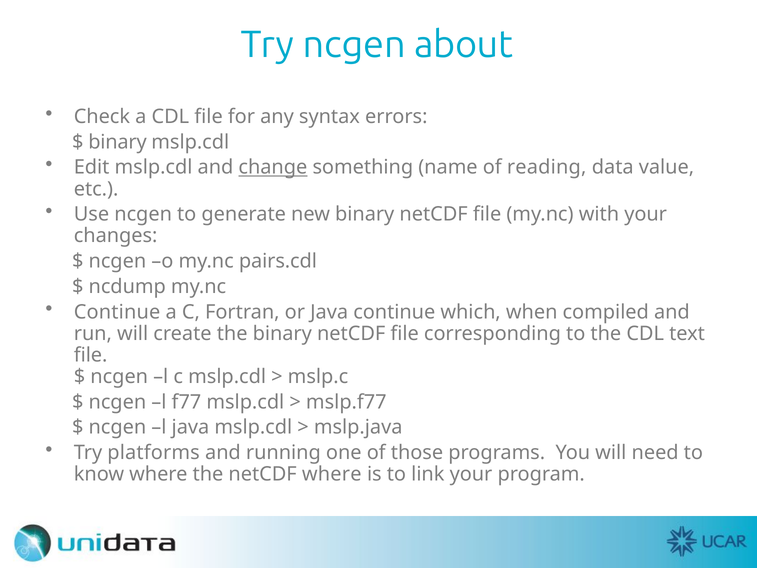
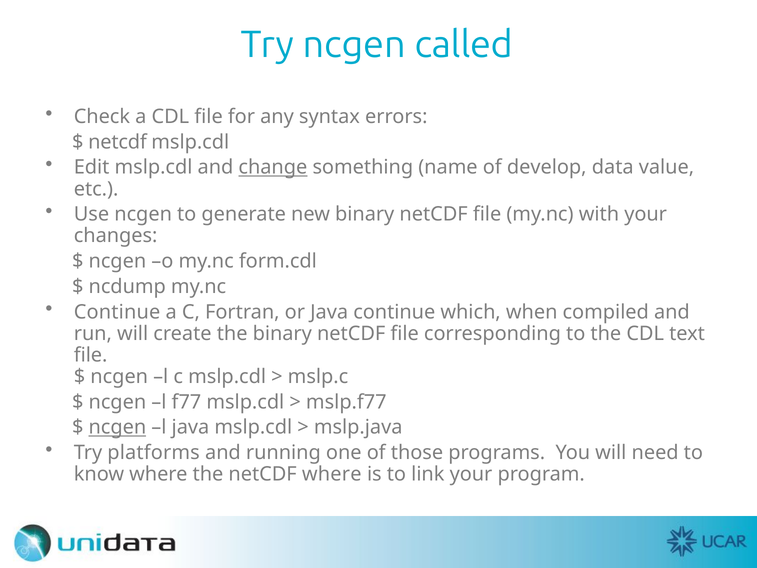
about: about -> called (464, 45)
binary: binary -> netcdf (117, 142)
reading: reading -> develop (547, 167)
pairs.cdl: pairs.cdl -> form.cdl (278, 261)
ncgen underline: none -> present (117, 427)
